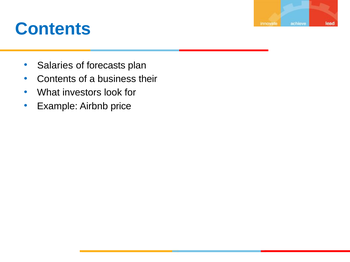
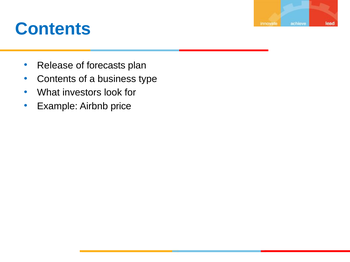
Salaries: Salaries -> Release (55, 65)
their: their -> type (148, 79)
